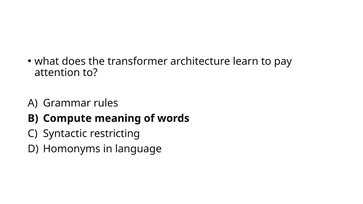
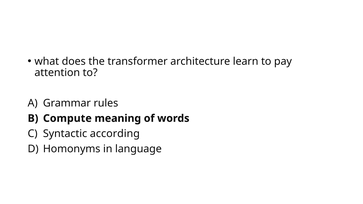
restricting: restricting -> according (115, 134)
